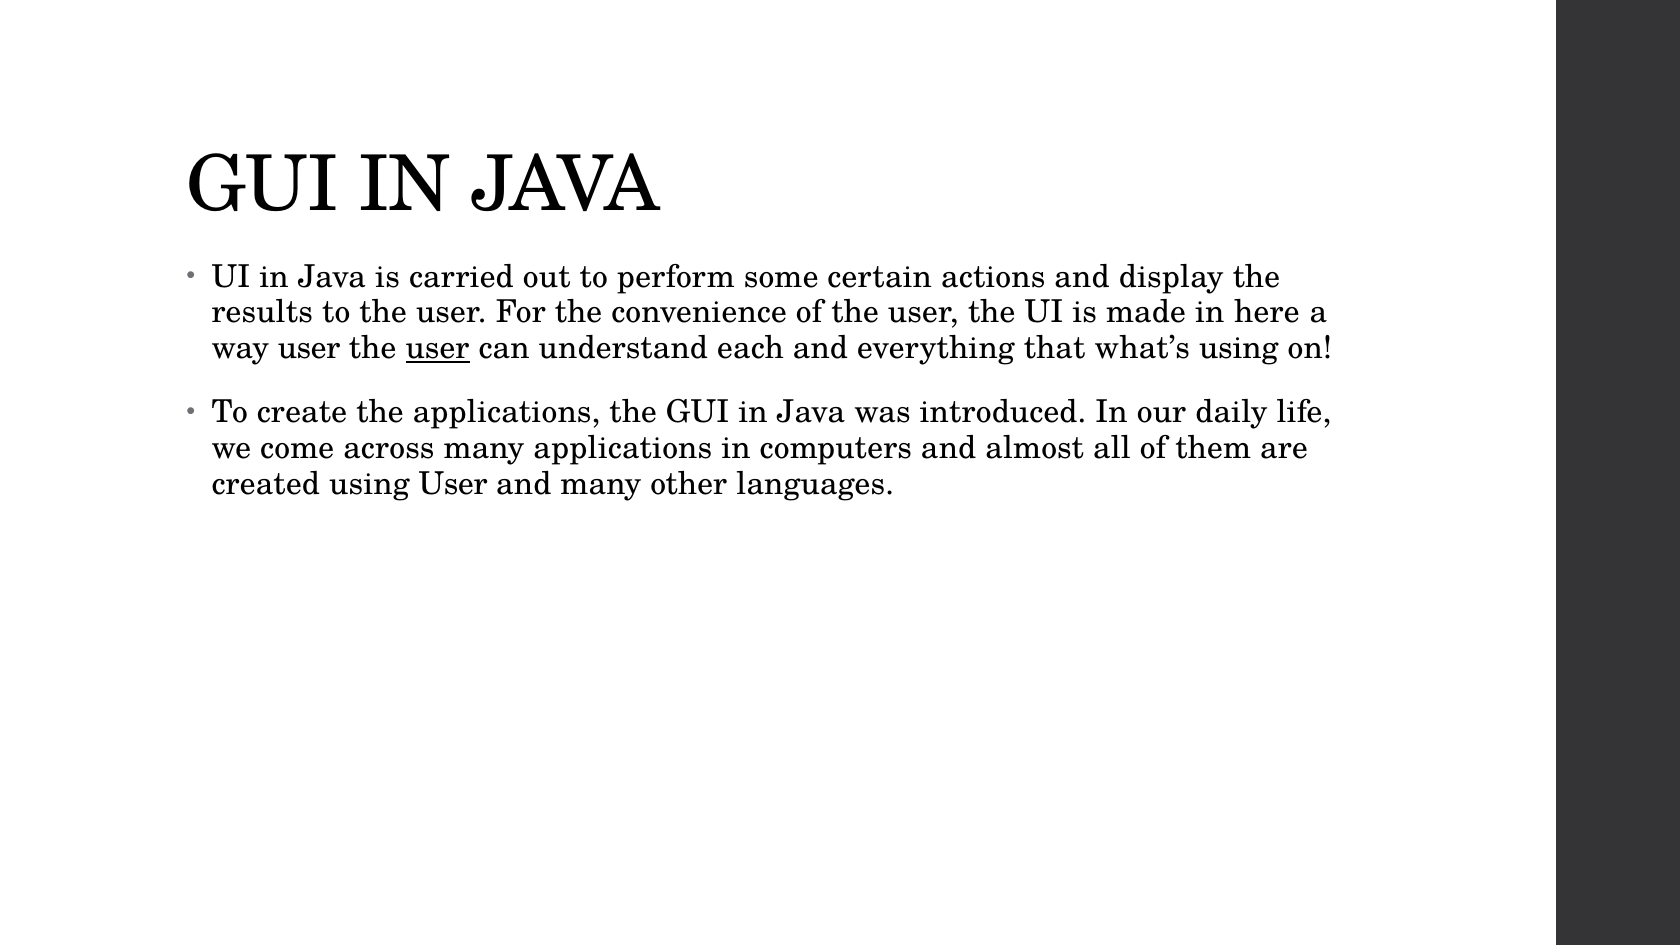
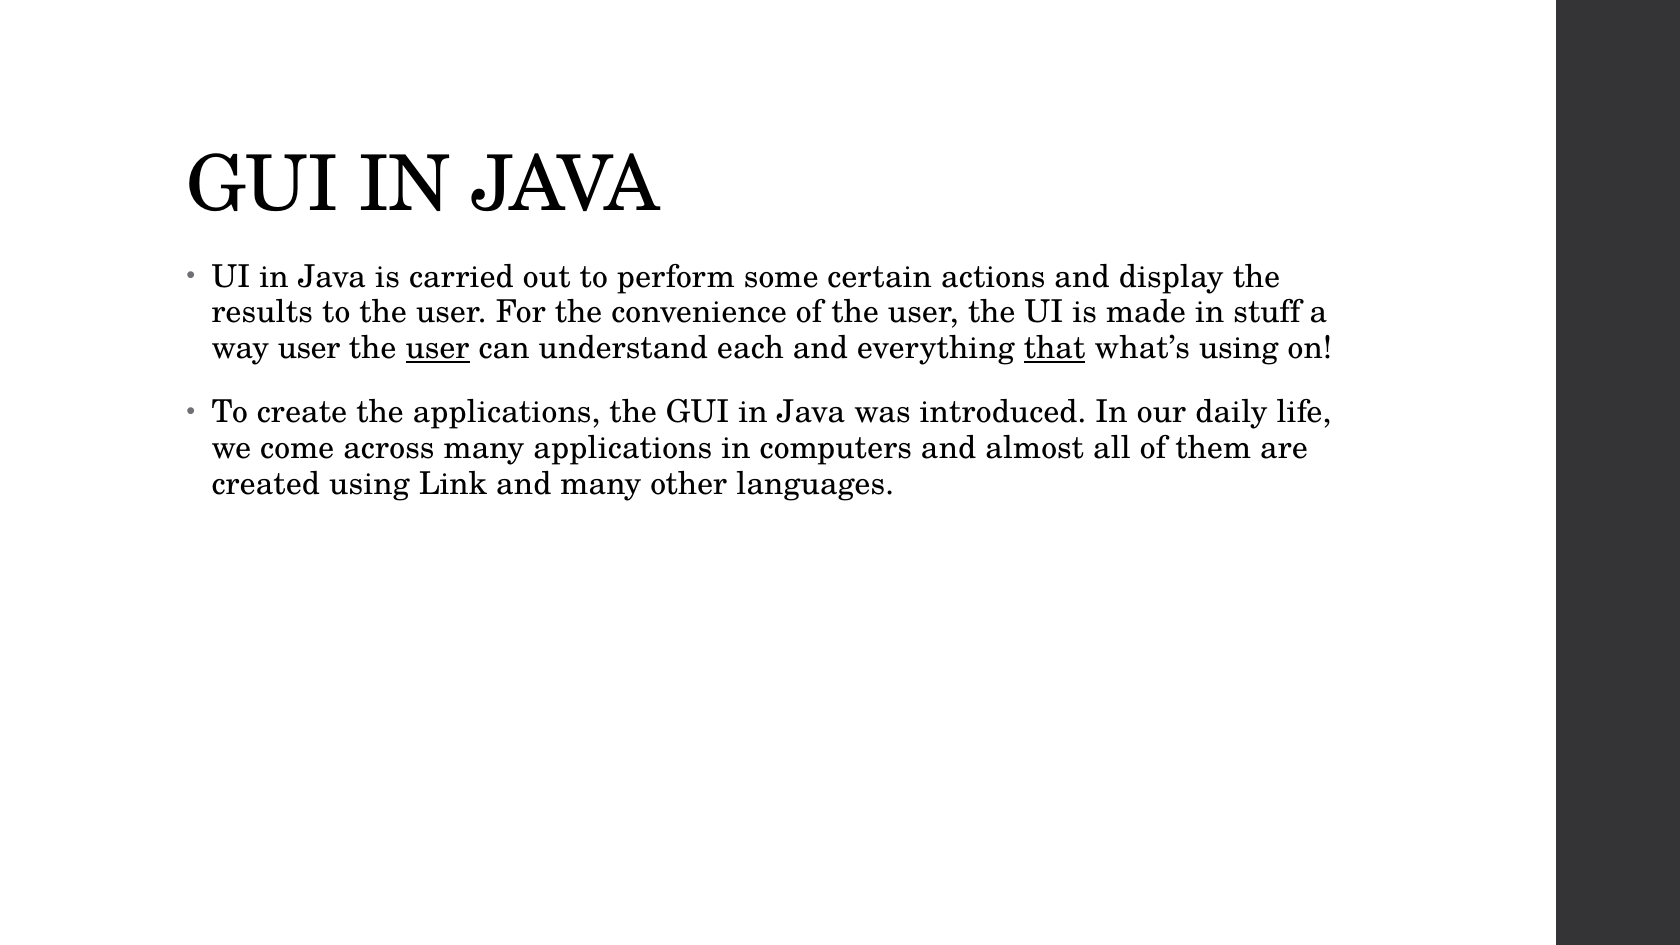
here: here -> stuff (1267, 313)
that underline: none -> present (1055, 348)
using User: User -> Link (453, 484)
